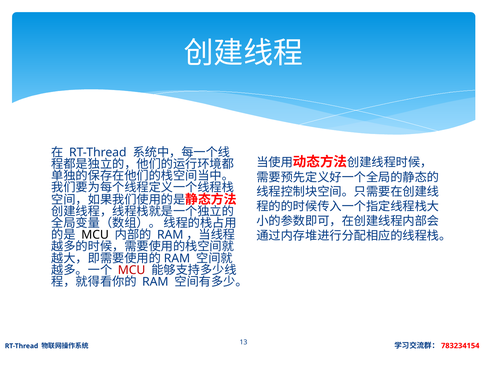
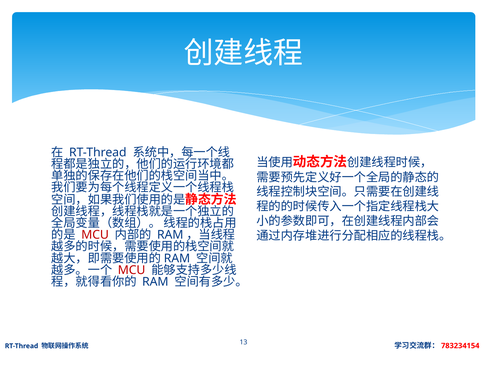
MCU colour: black -> red (95, 235)
